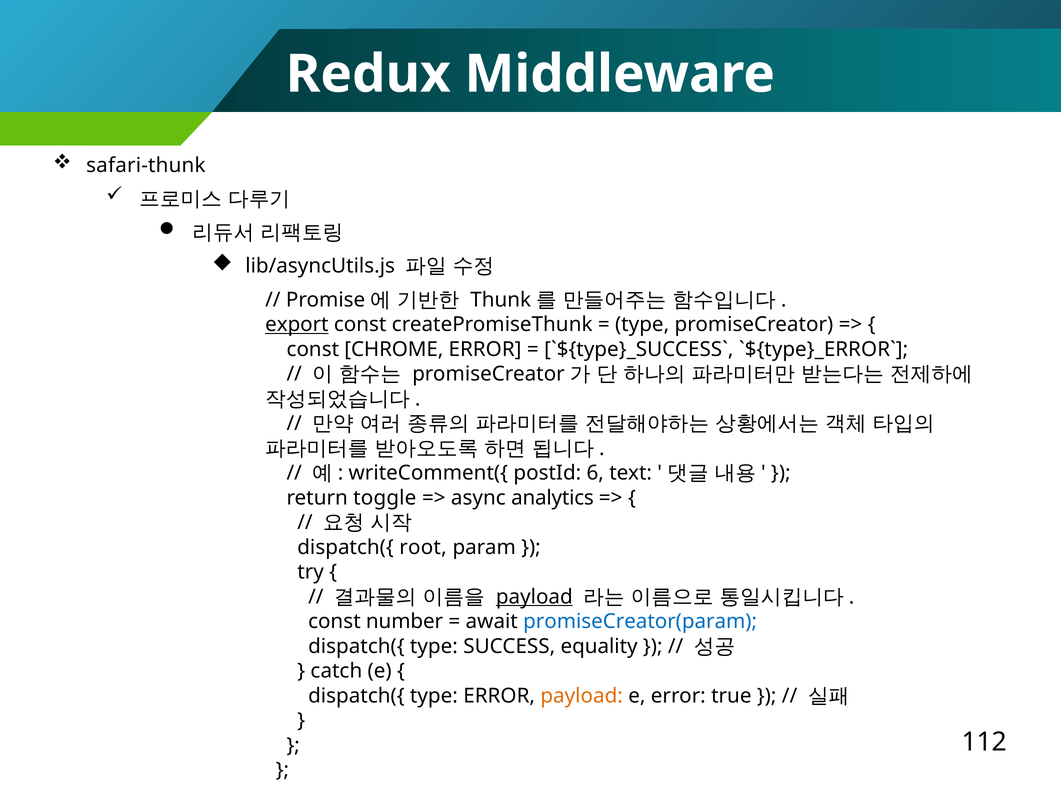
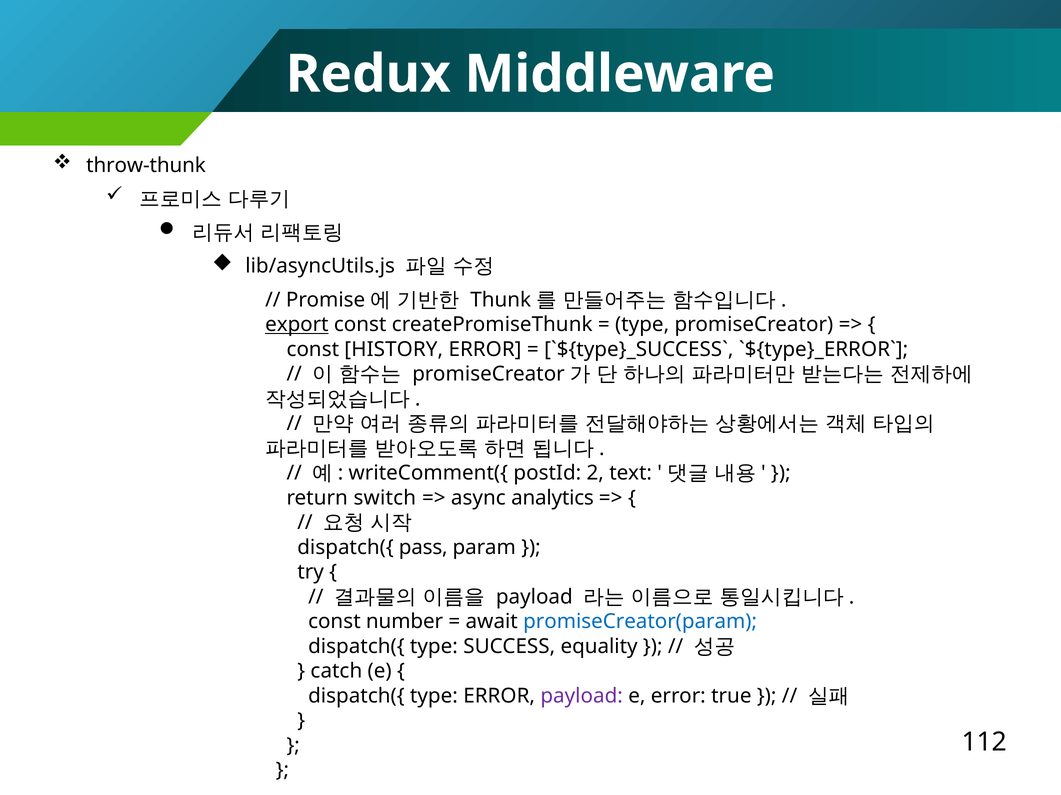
safari-thunk: safari-thunk -> throw-thunk (146, 166)
CHROME: CHROME -> HISTORY (394, 350)
6: 6 -> 2 (595, 473)
toggle: toggle -> switch (385, 498)
root: root -> pass (423, 548)
payload underline: present -> none (534, 597)
payload colour: orange -> purple (582, 696)
